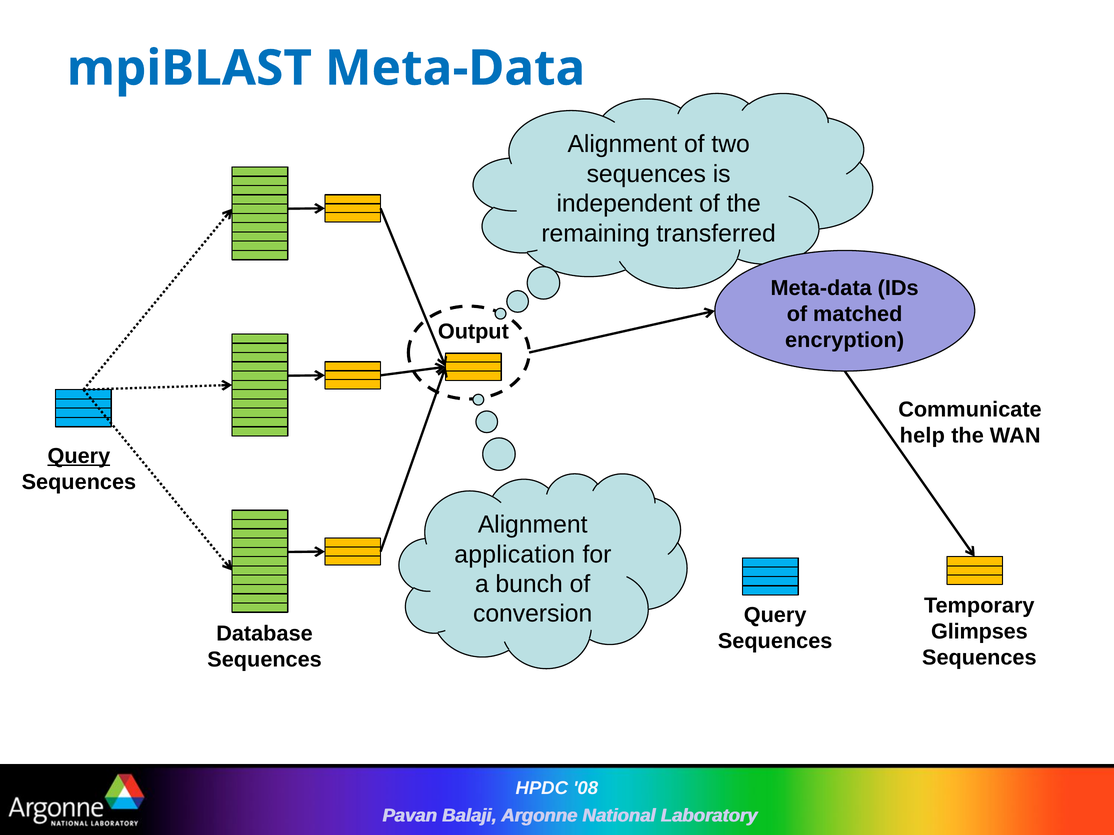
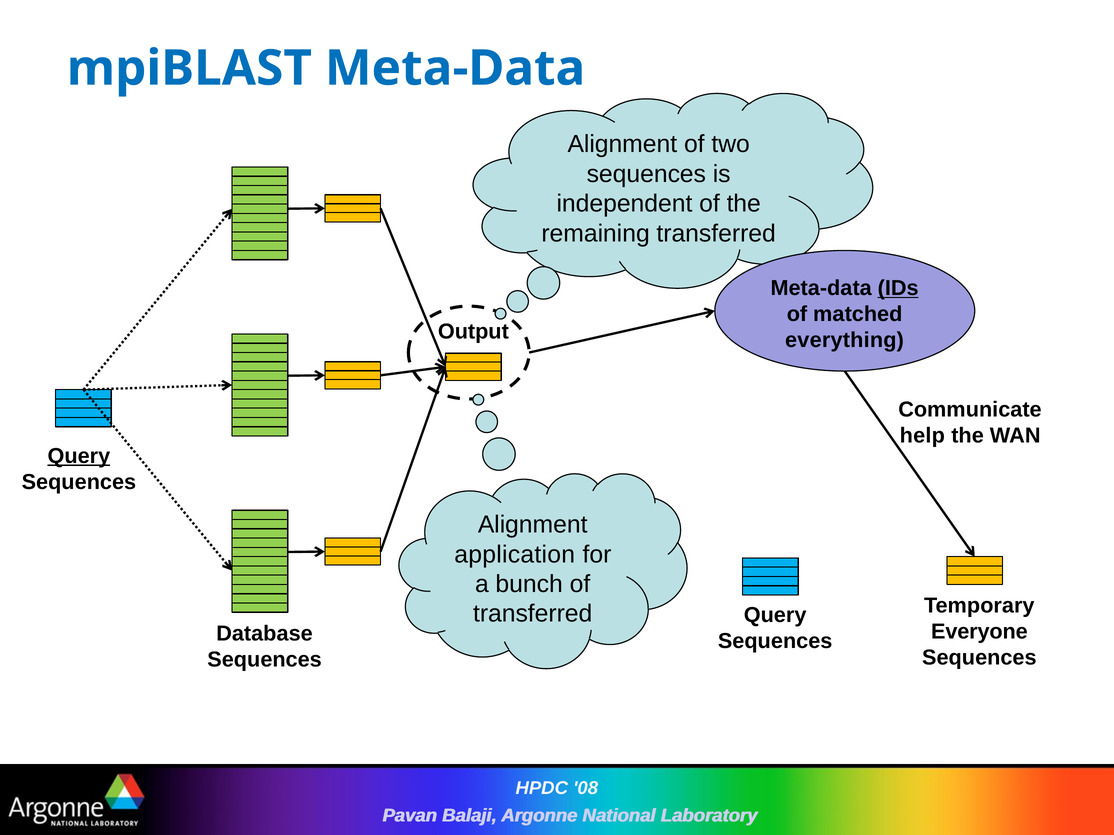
IDs underline: none -> present (898, 288)
encryption: encryption -> everything (845, 340)
conversion: conversion -> transferred (533, 614)
Glimpses: Glimpses -> Everyone (979, 632)
